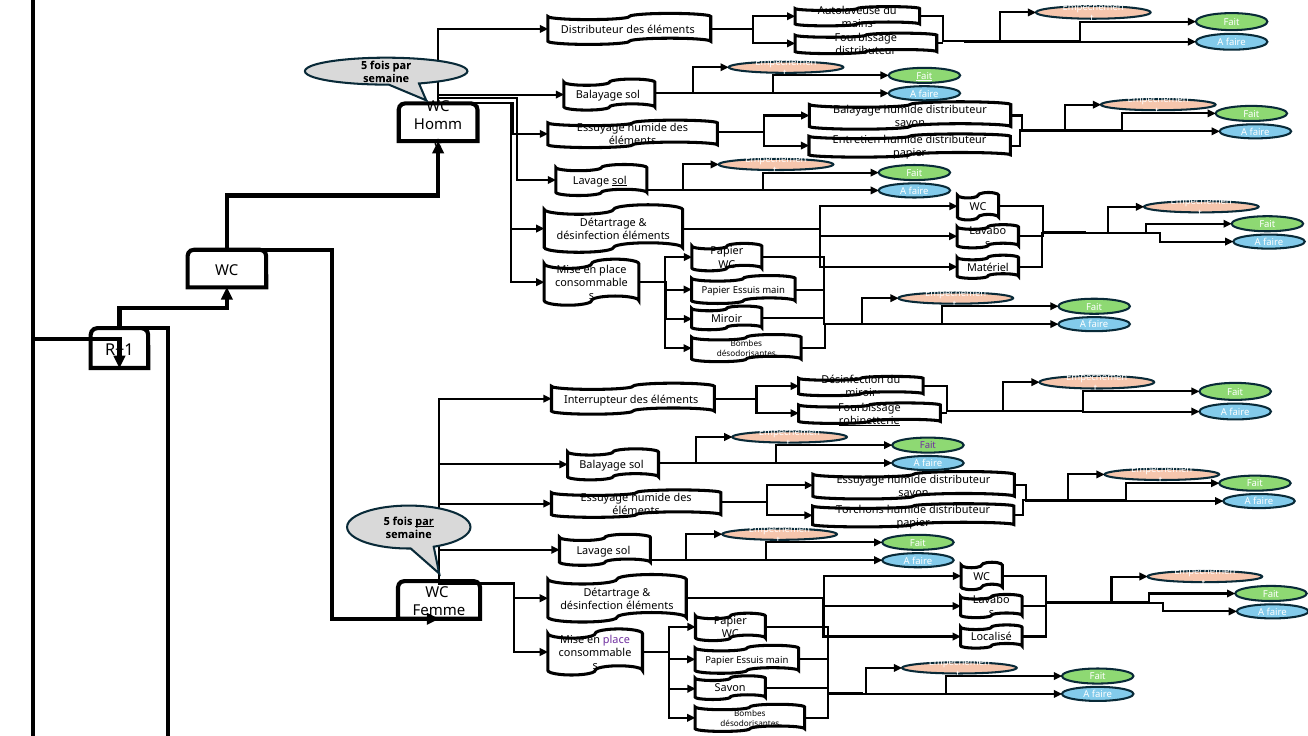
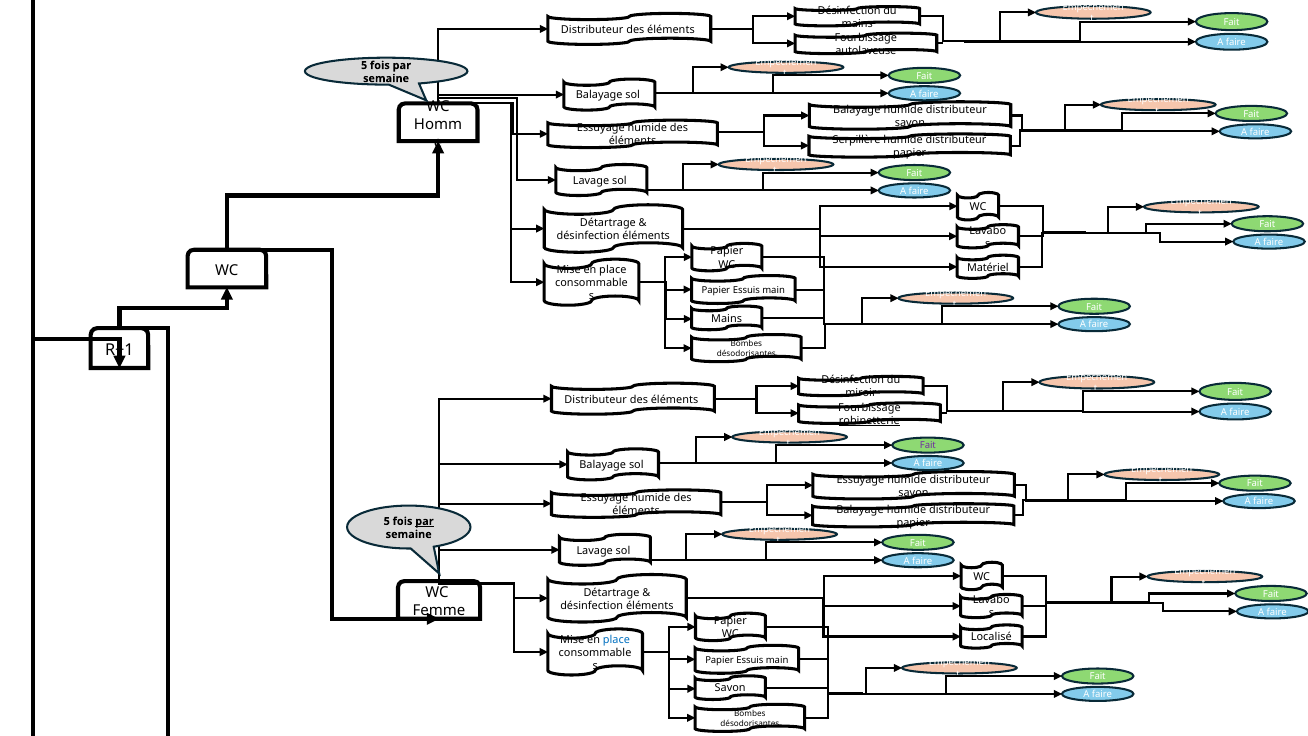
Autolaveuse: Autolaveuse -> Désinfection (849, 10)
distributeur: distributeur -> autolaveuse (866, 51)
Fait underline: present -> none (924, 76)
Entretien: Entretien -> Serpillère (857, 140)
sol underline: present -> none (619, 181)
Miroir: Miroir -> Mains (727, 319)
Interrupteur: Interrupteur -> Distributeur (596, 399)
Torchons: Torchons -> Balayage (860, 509)
place colour: purple -> blue (616, 639)
